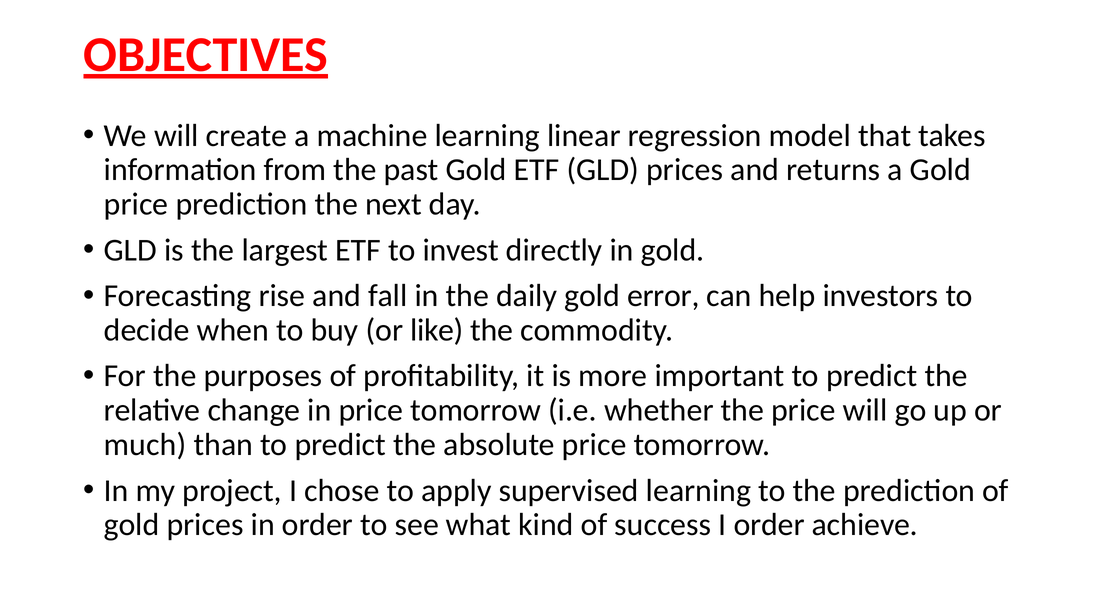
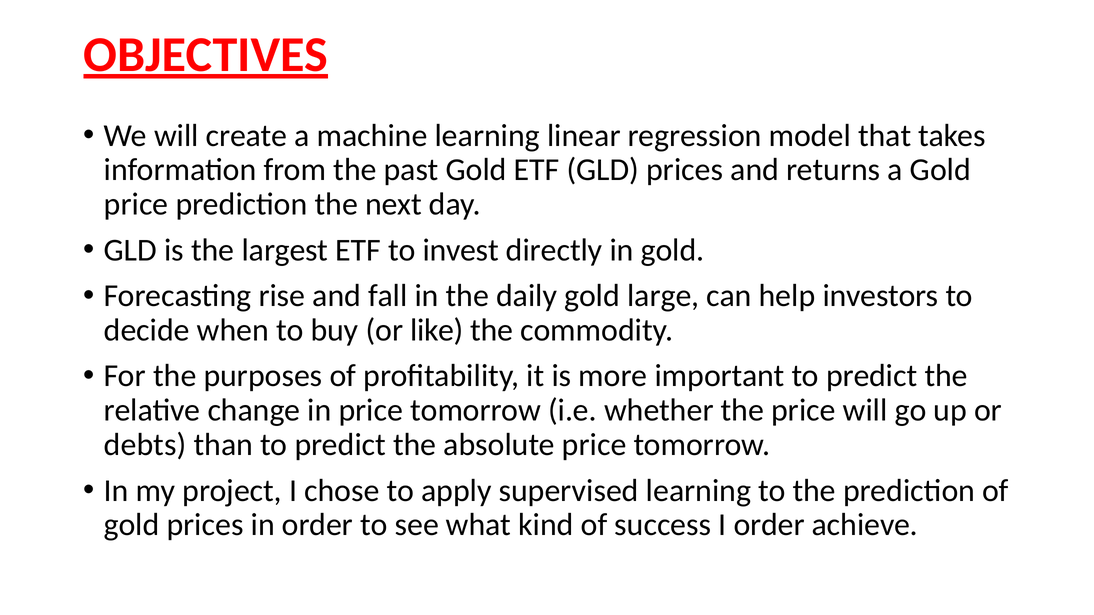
error: error -> large (663, 296)
much: much -> debts (145, 445)
